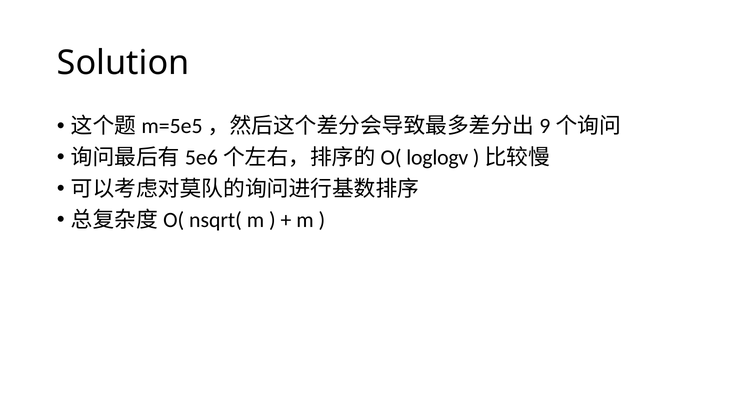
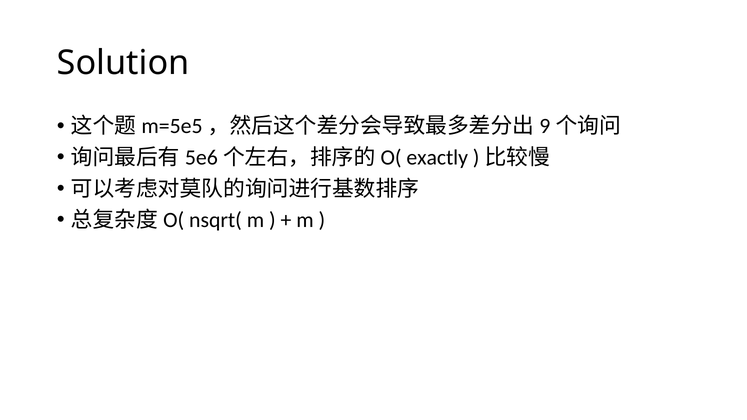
loglogv: loglogv -> exactly (437, 158)
